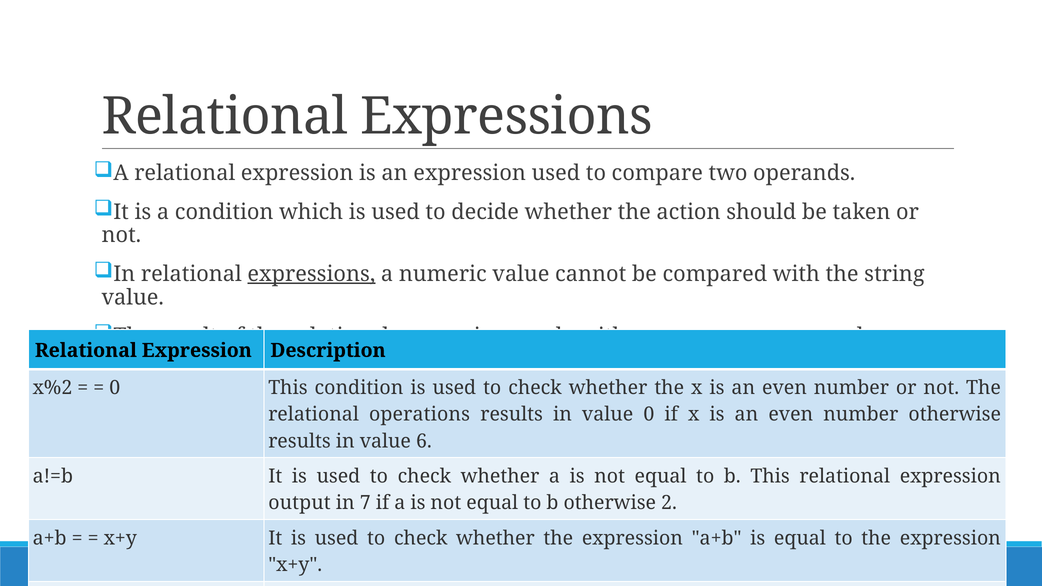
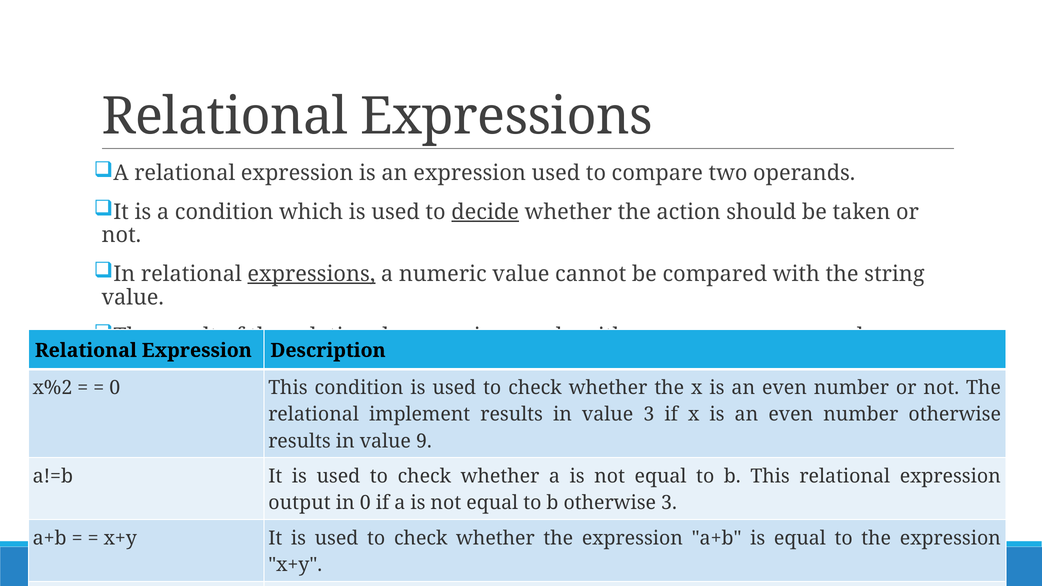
decide underline: none -> present (485, 212)
operations: operations -> implement (420, 415)
value 0: 0 -> 3 (649, 415)
value 6: 6 -> 9 (424, 441)
in 7: 7 -> 0 (365, 503)
otherwise 2: 2 -> 3 (669, 503)
